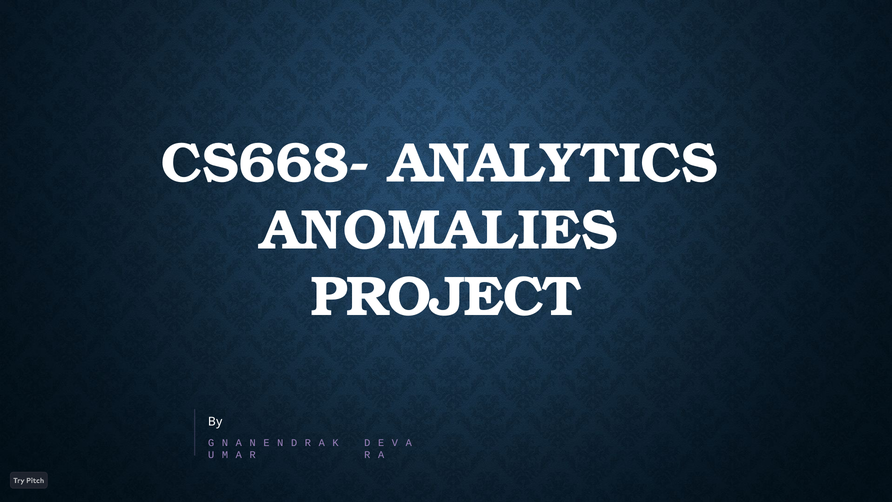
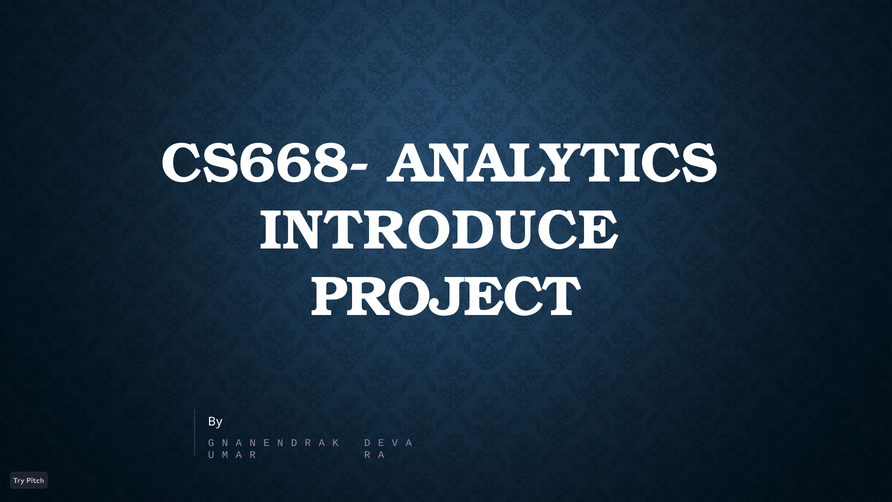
ANOMALIES: ANOMALIES -> INTRODUCE (439, 230)
